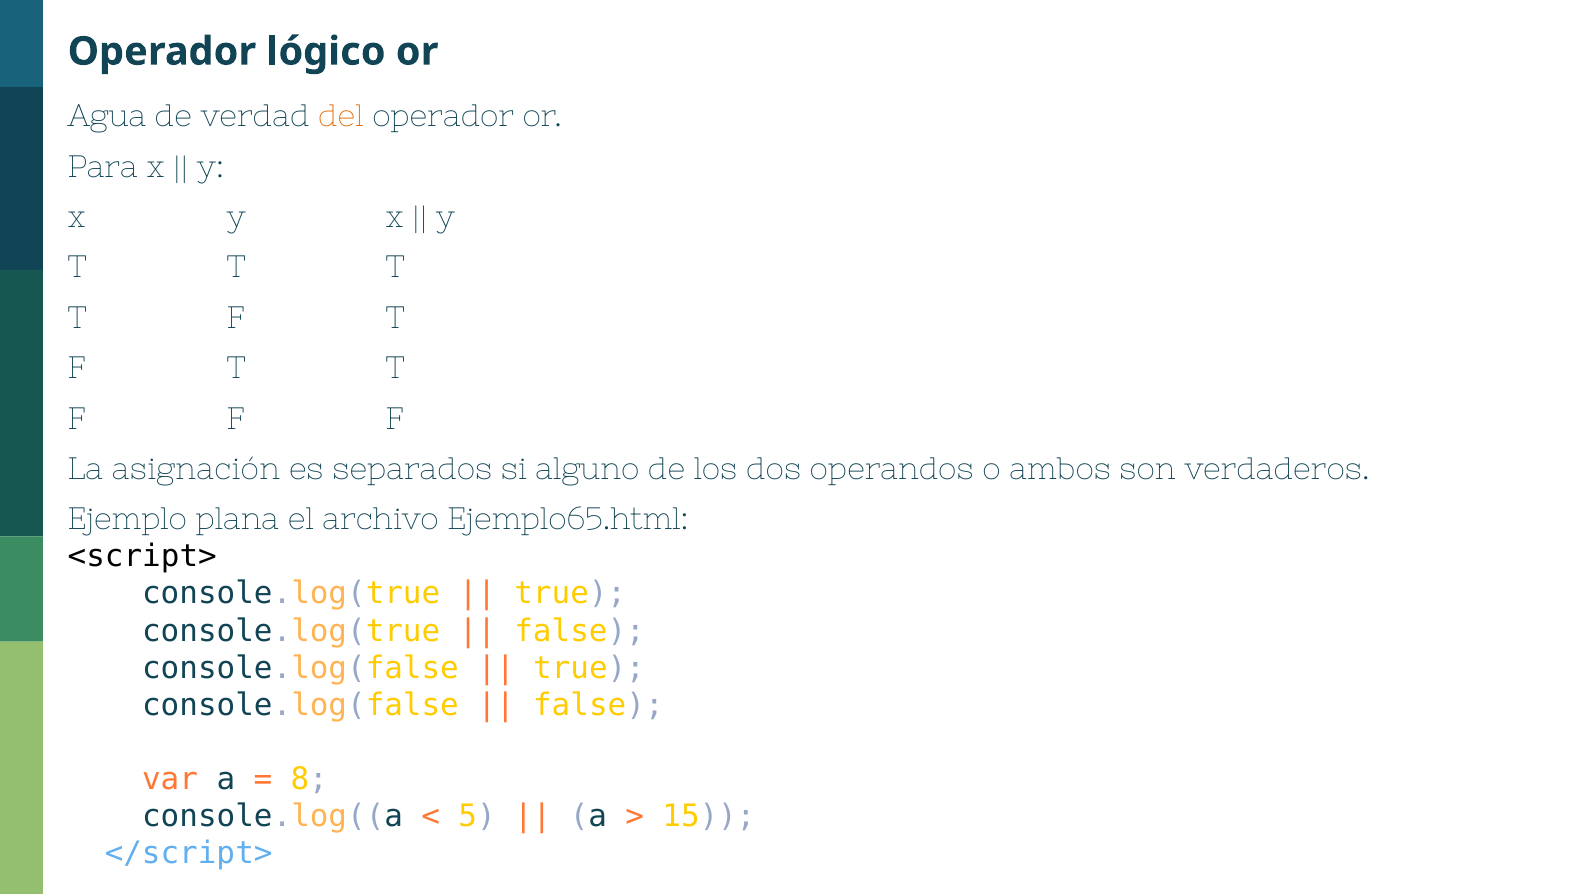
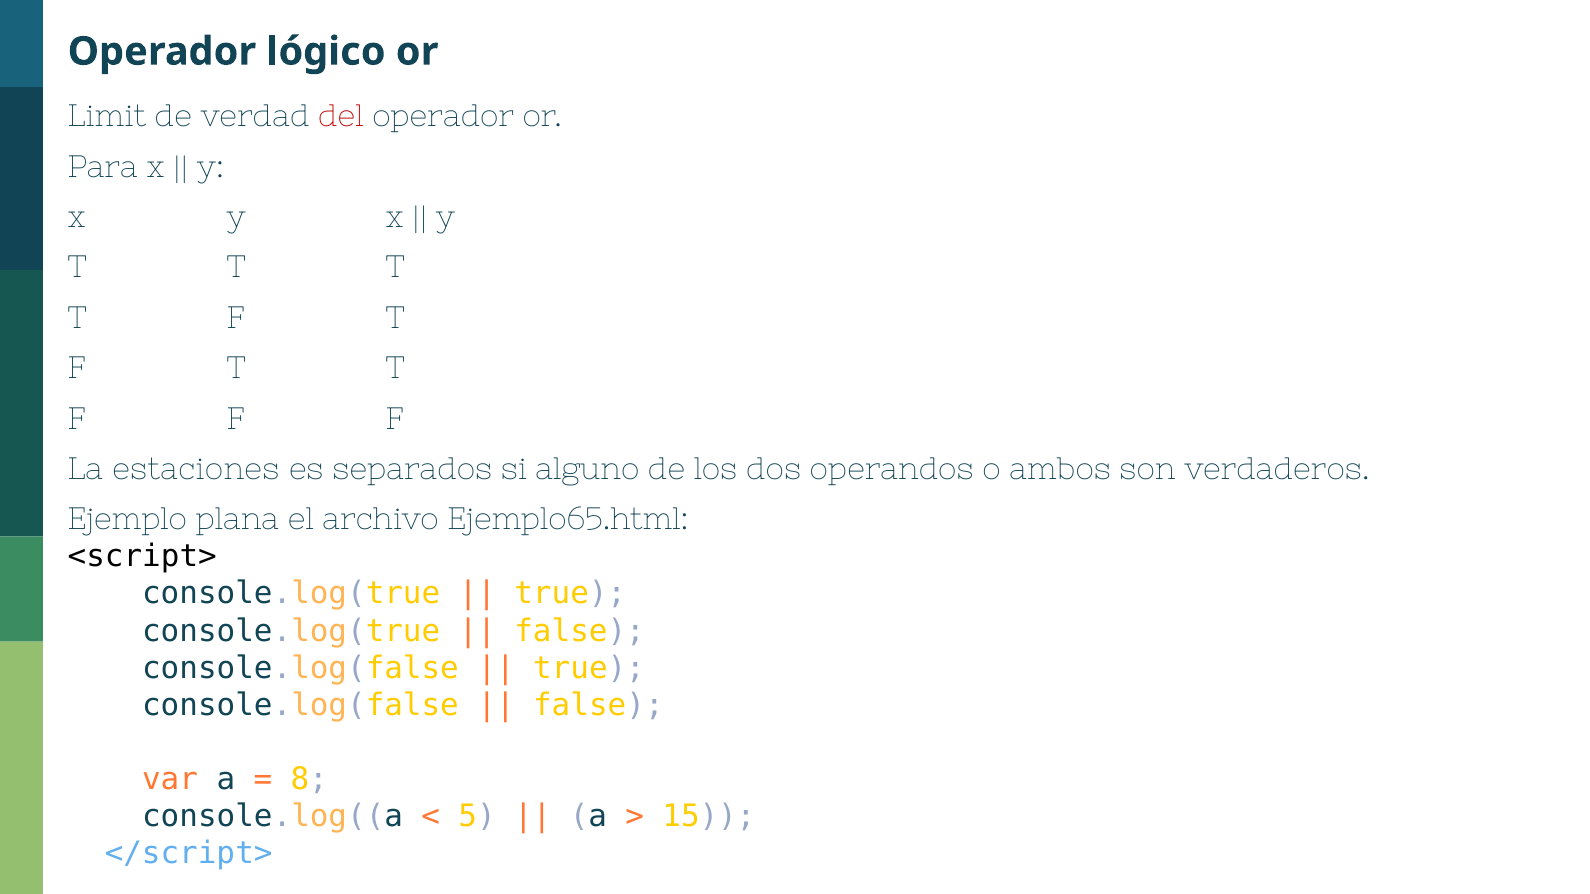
Agua: Agua -> Limit (107, 117)
del colour: orange -> red (341, 117)
asignación: asignación -> estaciones (196, 469)
